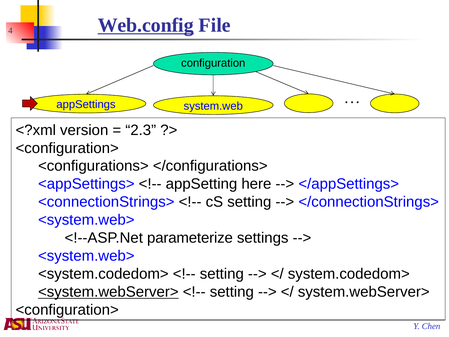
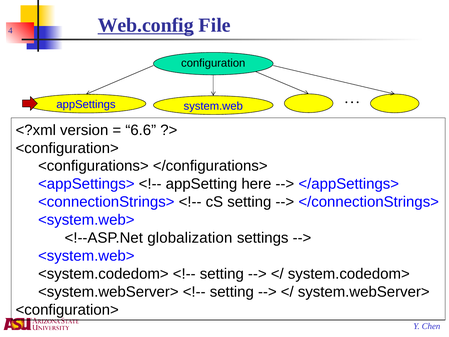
2.3: 2.3 -> 6.6 (141, 130)
parameterize: parameterize -> globalization (190, 238)
<system.webServer> underline: present -> none (108, 292)
